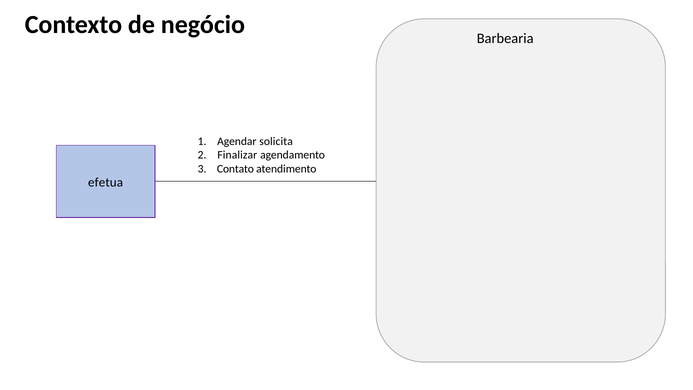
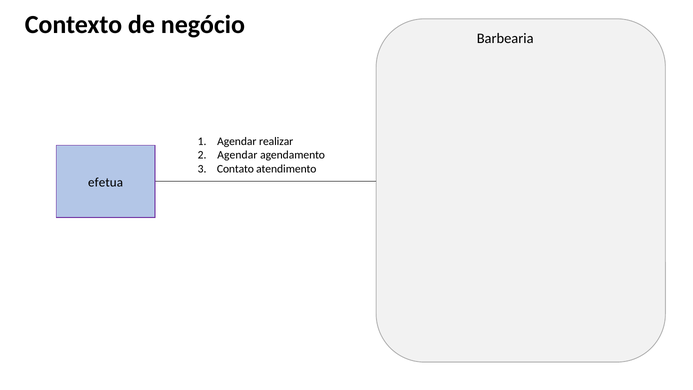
solicita: solicita -> realizar (276, 141)
Finalizar: Finalizar -> Agendar (237, 155)
